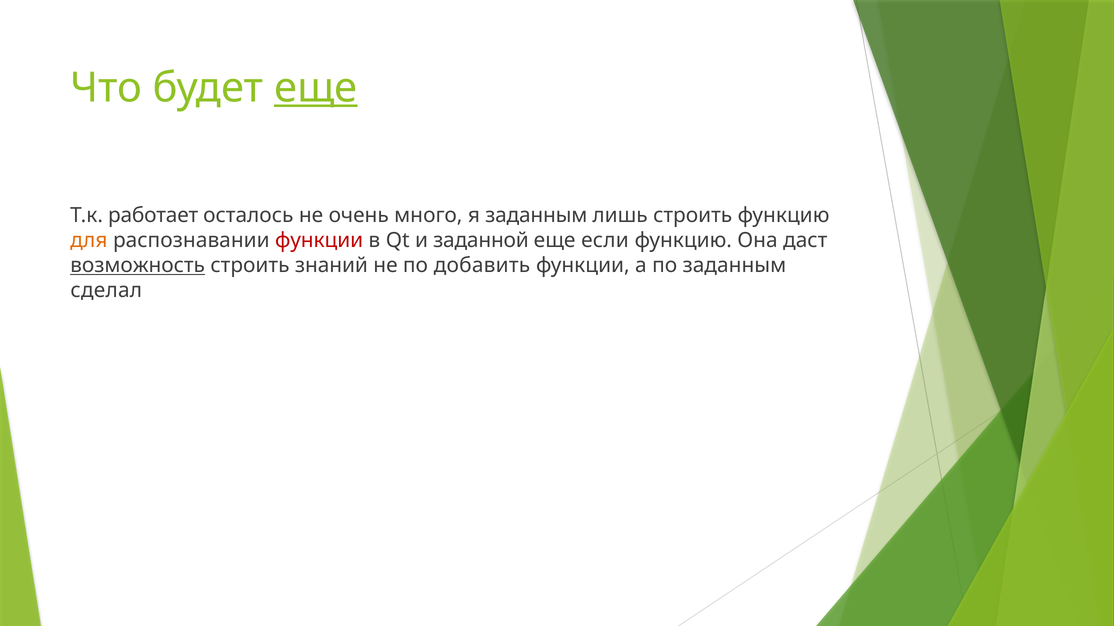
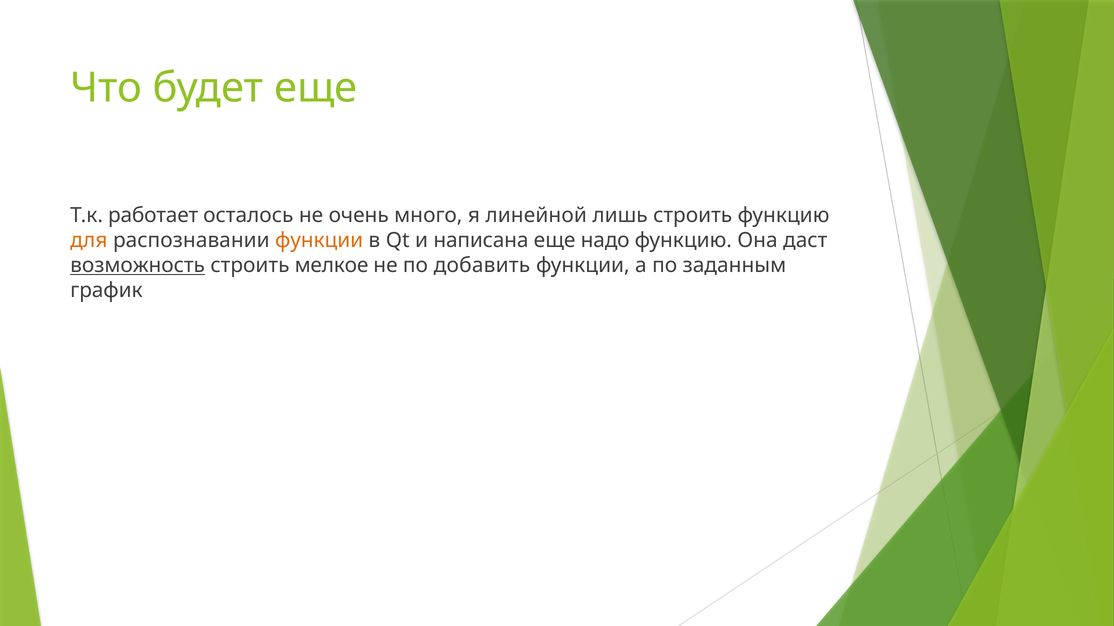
еще underline: present -> none (316, 88)
я заданным: заданным -> линейной (536, 216)
функции colour: red -> orange (319, 241)
заданной: заданной -> написана (481, 241)
если: если -> надо (605, 241)
знаний: знаний -> мелкое (332, 266)
сделал: сделал -> график (106, 291)
